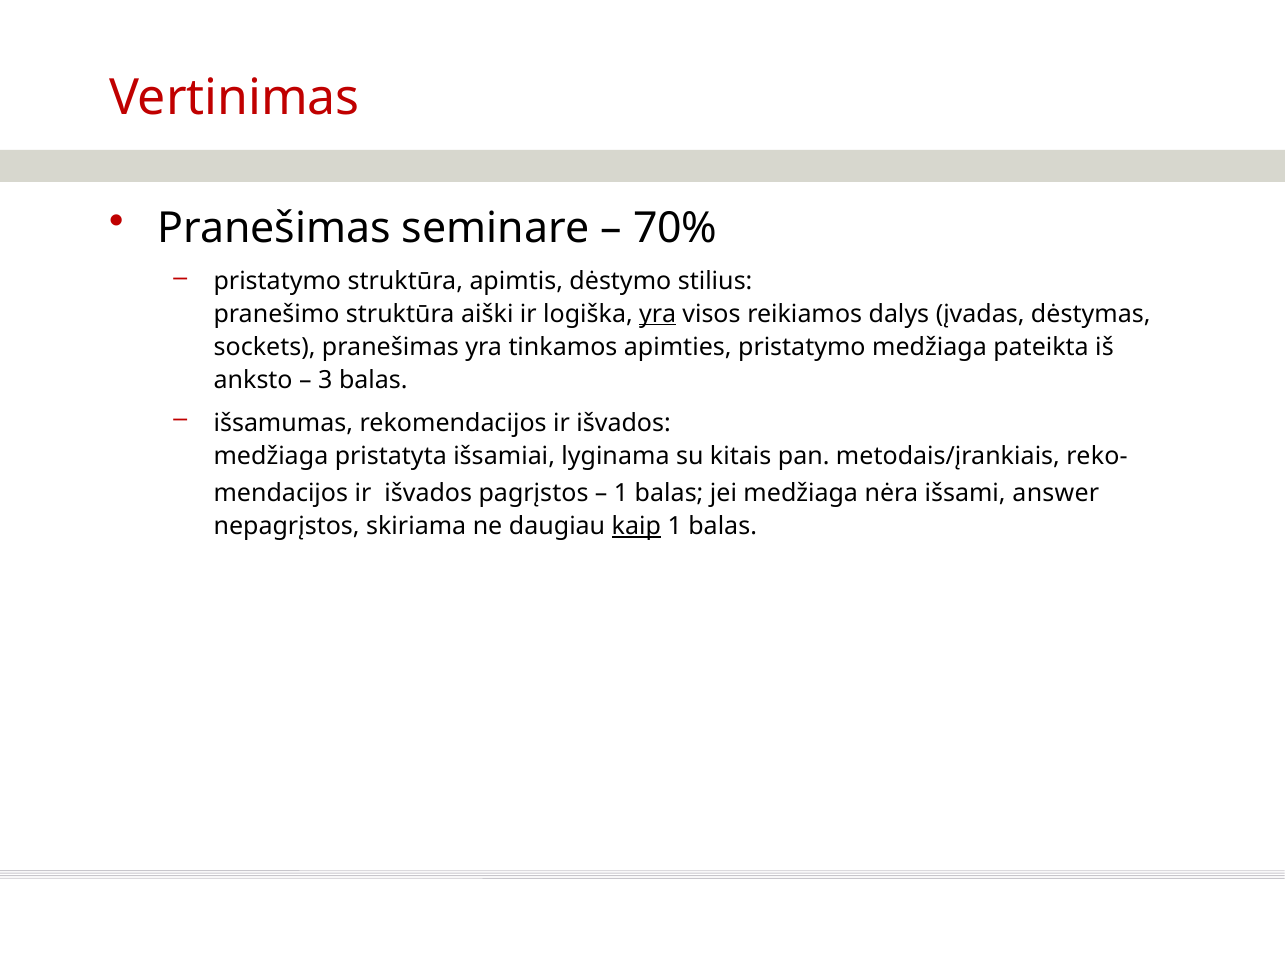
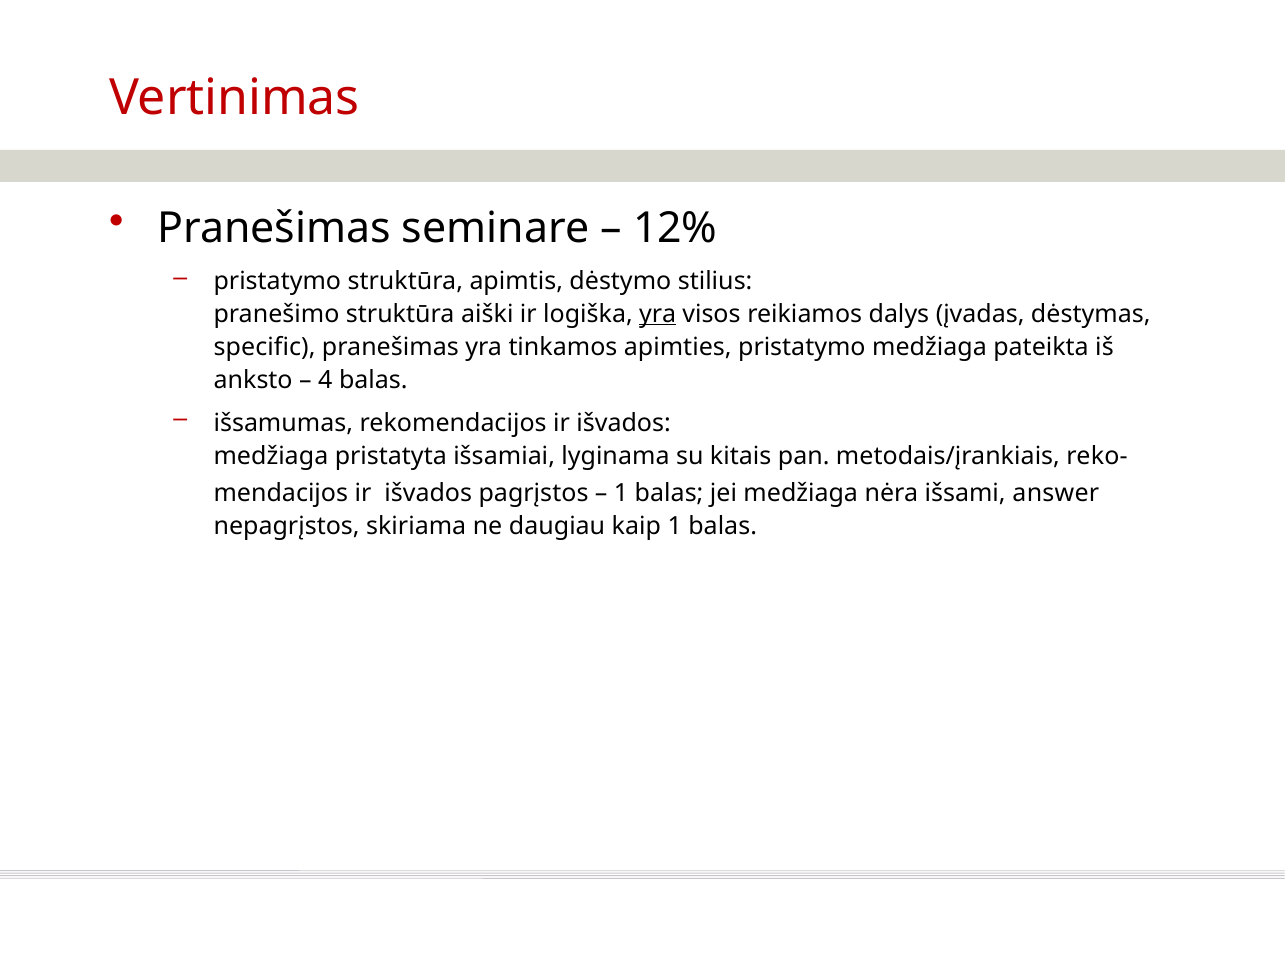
70%: 70% -> 12% (675, 229)
sockets: sockets -> specific (265, 347)
3: 3 -> 4 (325, 380)
kaip underline: present -> none (636, 527)
